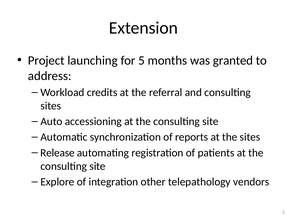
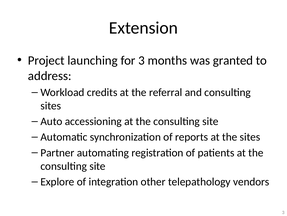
for 5: 5 -> 3 (142, 60)
Release: Release -> Partner (57, 152)
